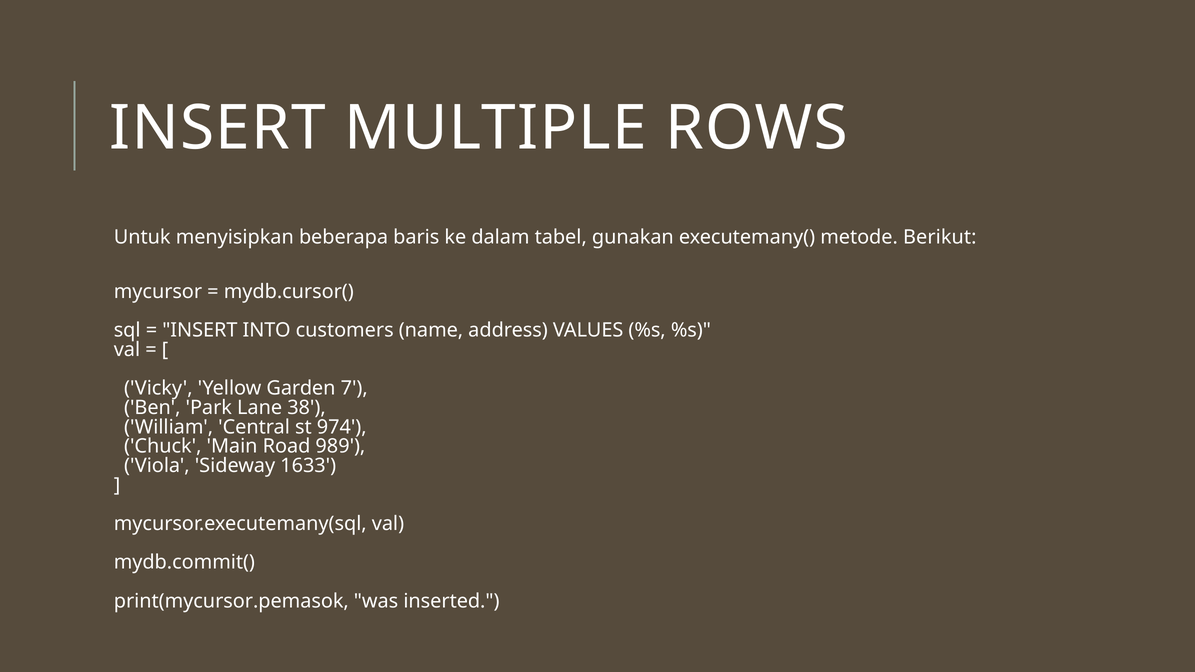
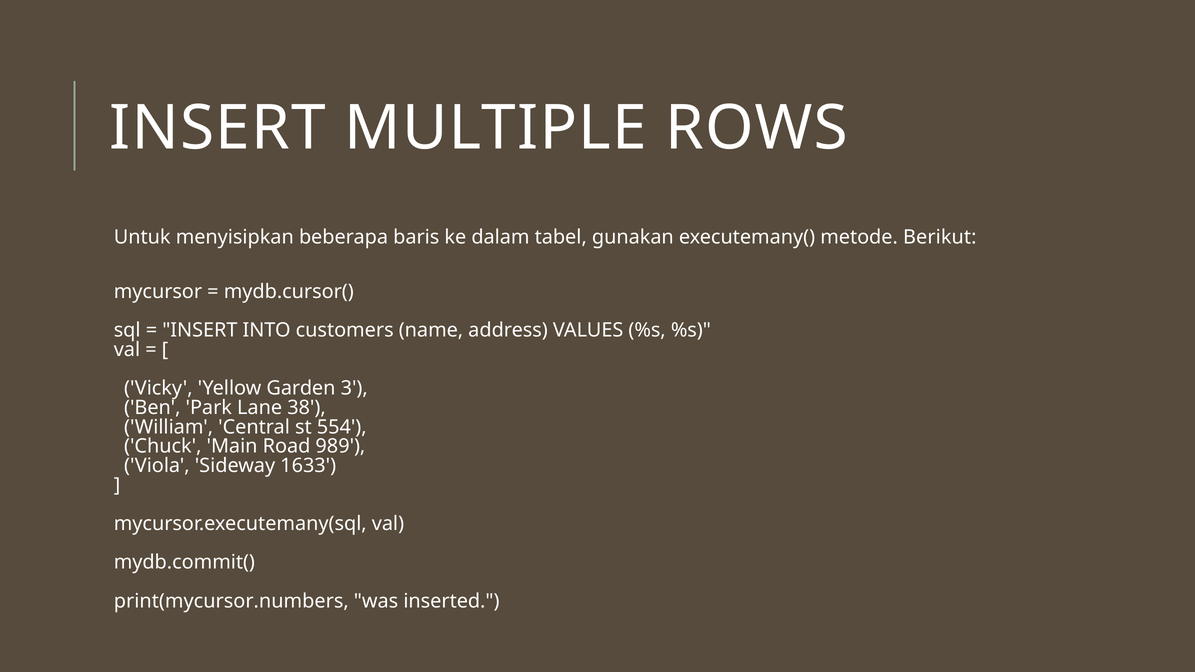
7: 7 -> 3 (354, 388)
974: 974 -> 554 (342, 427)
print(mycursor.pemasok: print(mycursor.pemasok -> print(mycursor.numbers (231, 601)
